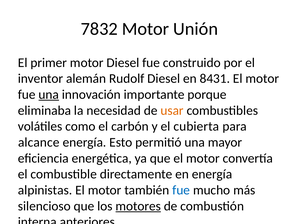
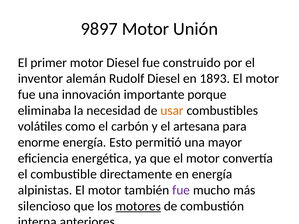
7832: 7832 -> 9897 (99, 29)
8431: 8431 -> 1893 (215, 79)
una underline: present -> none (49, 95)
cubierta: cubierta -> artesana (196, 127)
alcance: alcance -> enorme (39, 142)
fue colour: blue -> purple (181, 190)
